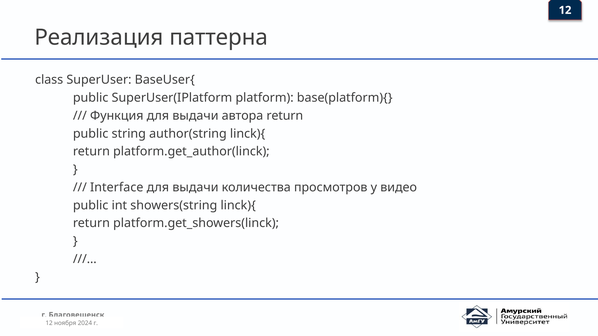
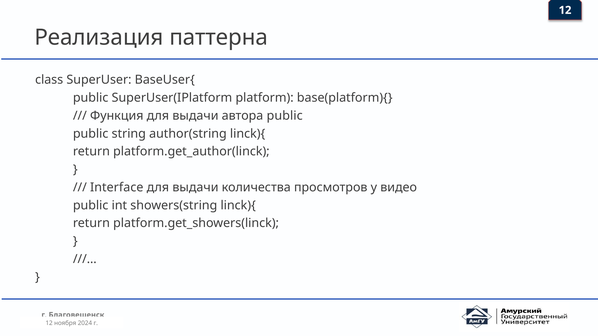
автора return: return -> public (285, 116)
